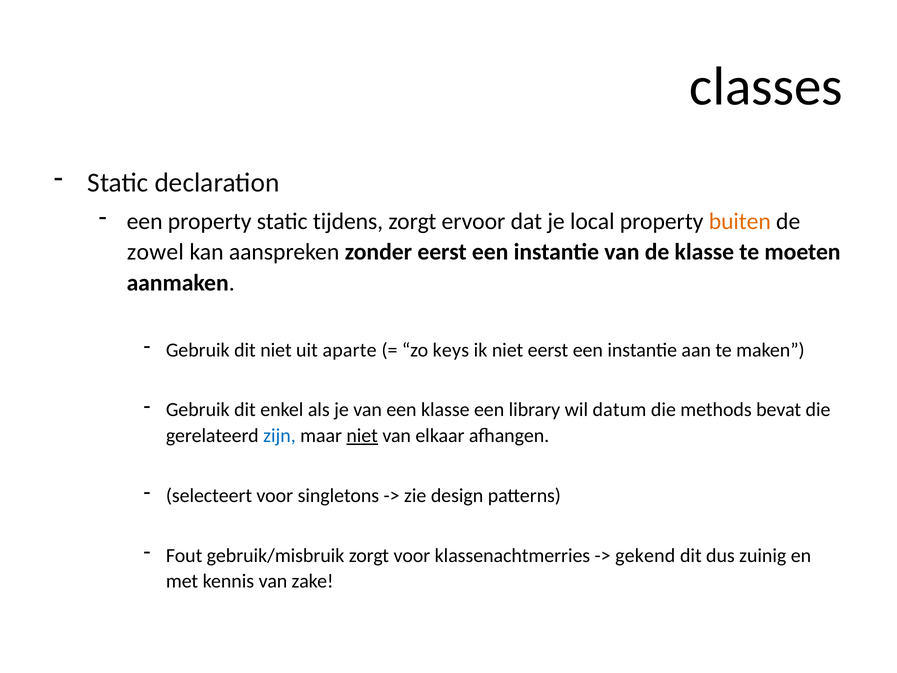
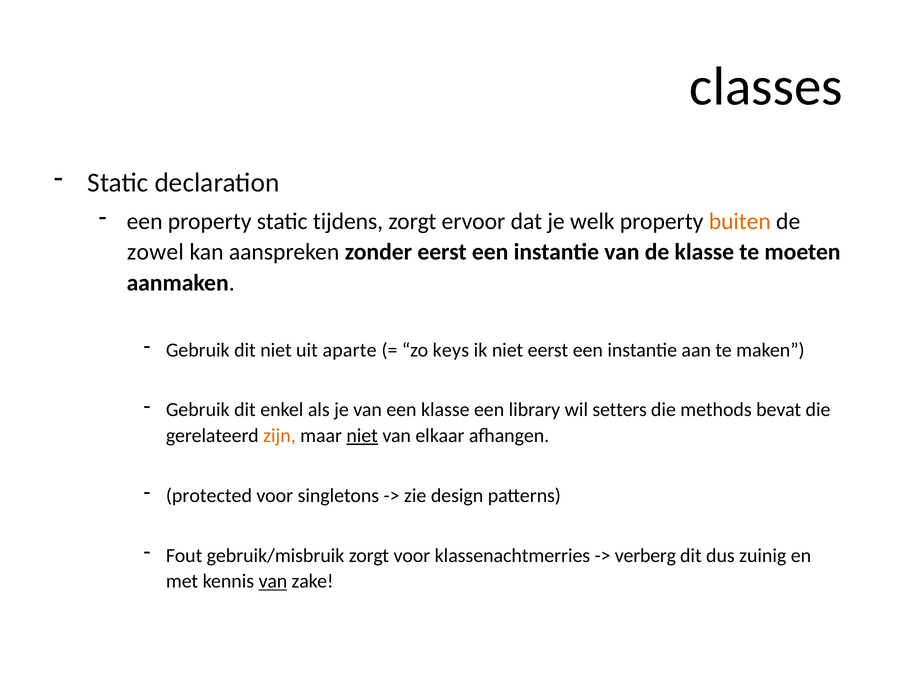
local: local -> welk (592, 221)
datum: datum -> setters (620, 410)
zijn colour: blue -> orange (279, 436)
selecteert: selecteert -> protected (209, 495)
gekend: gekend -> verberg (645, 555)
van underline: none -> present (273, 581)
